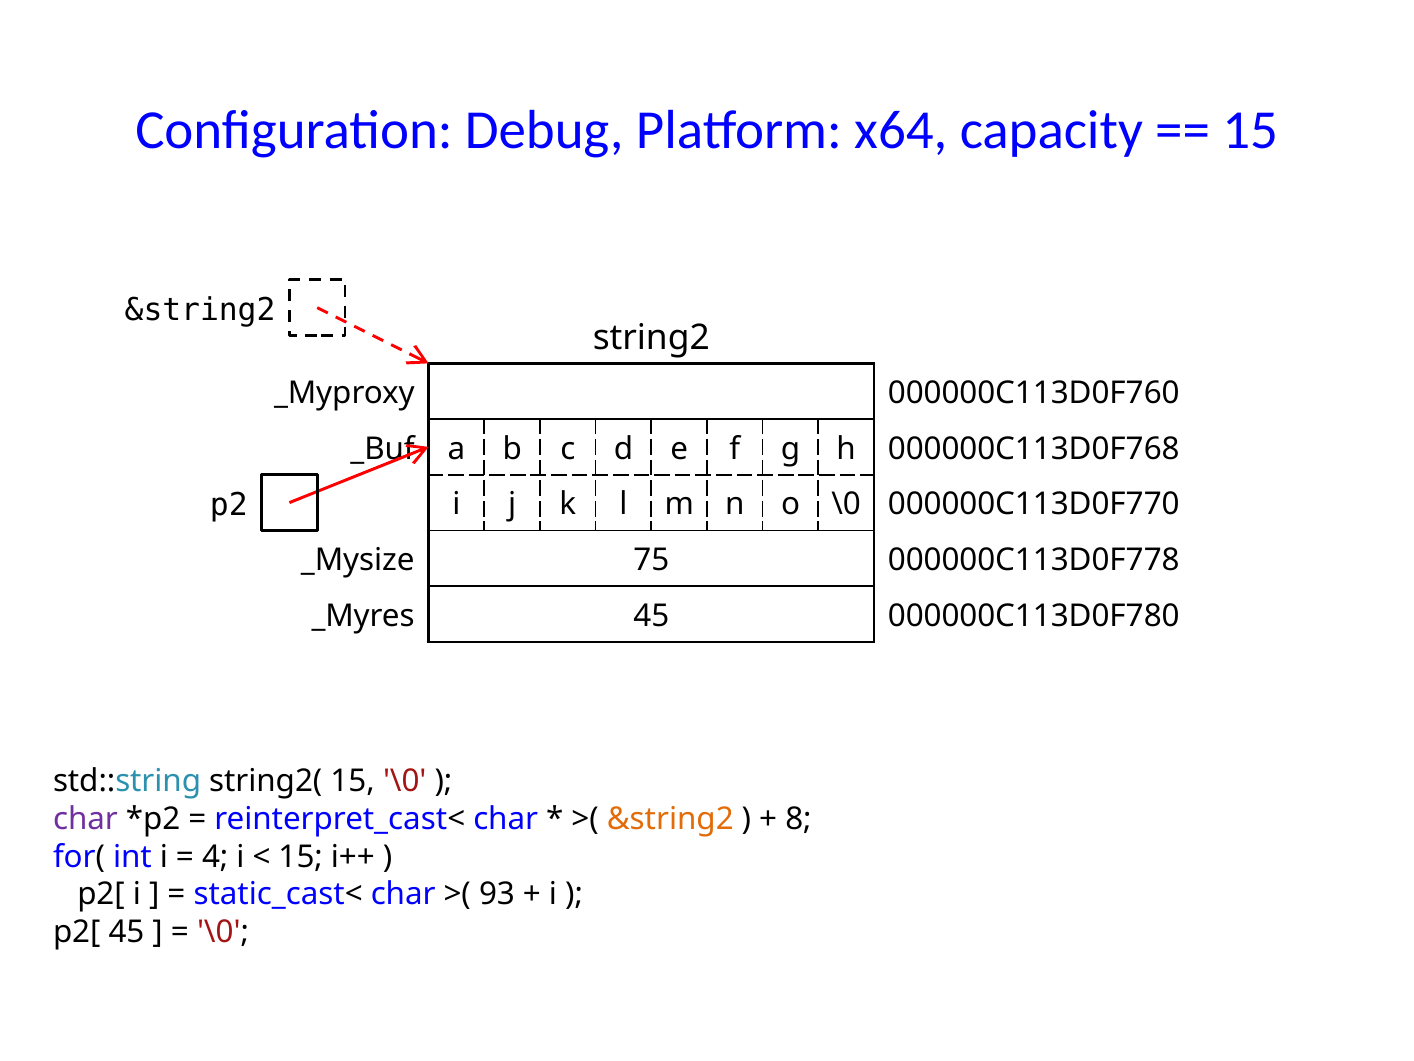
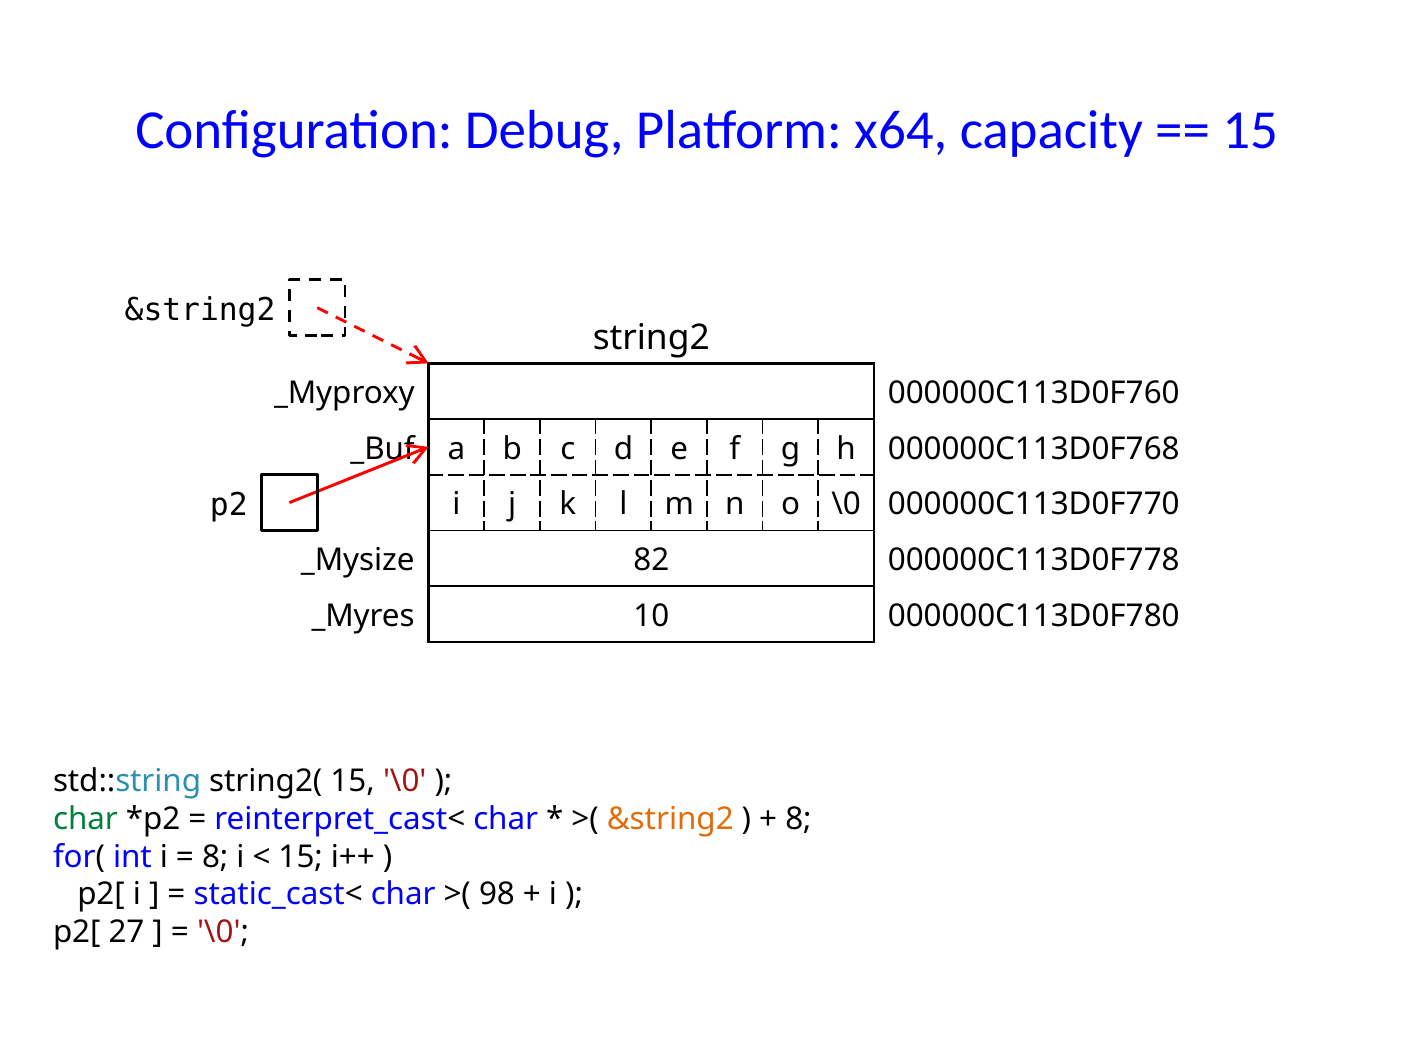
75: 75 -> 82 (651, 560)
45: 45 -> 10 (651, 616)
char colour: purple -> green (85, 819)
4: 4 -> 8 (215, 856)
93: 93 -> 98 (497, 894)
p2[ 45: 45 -> 27 (127, 932)
